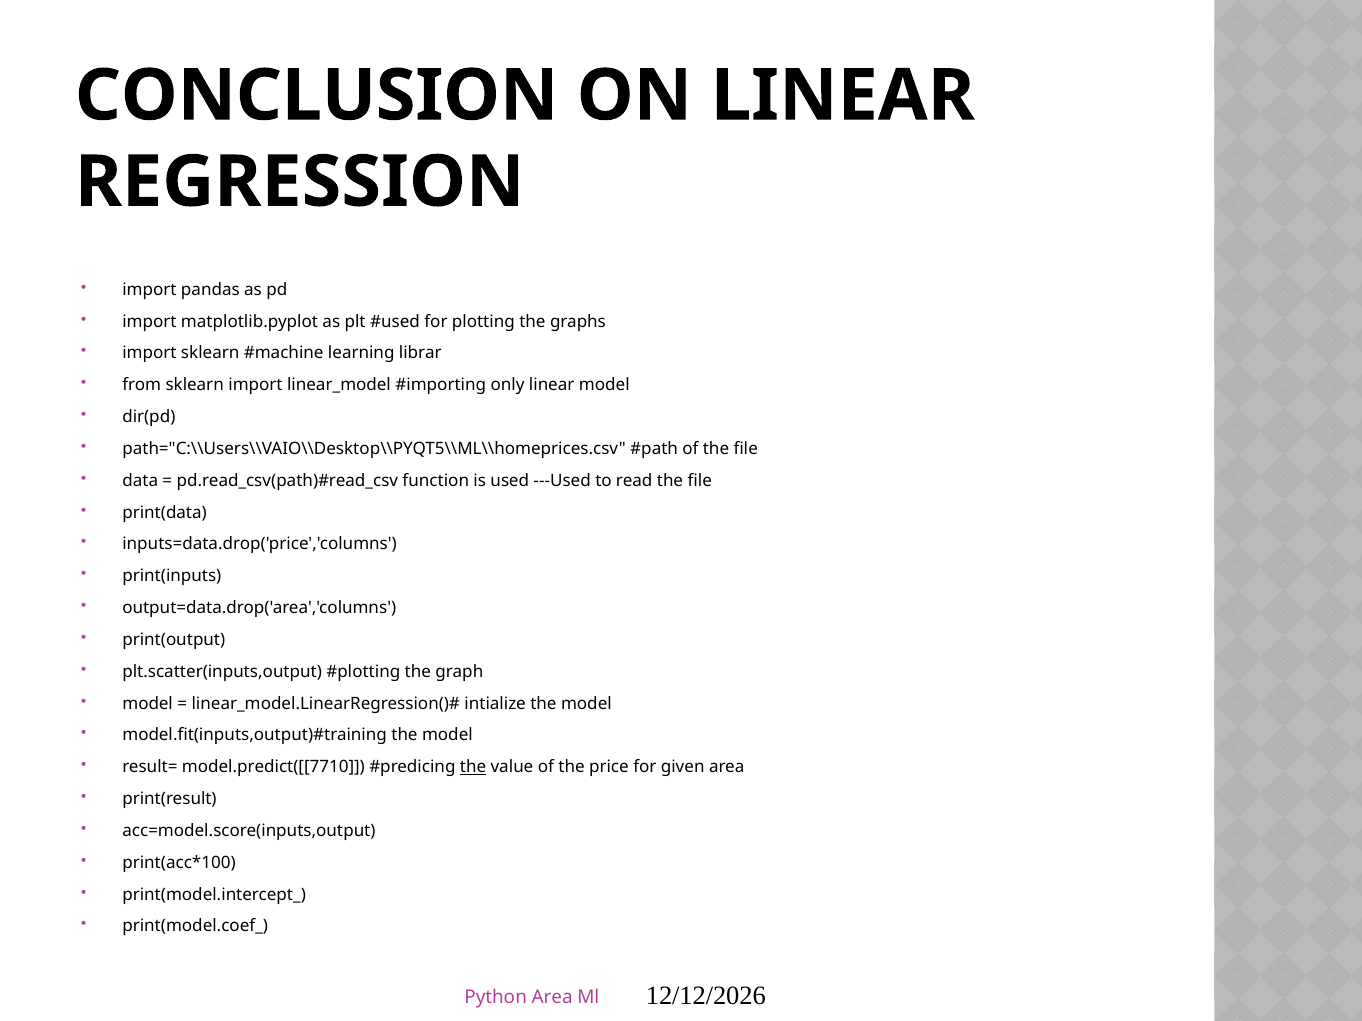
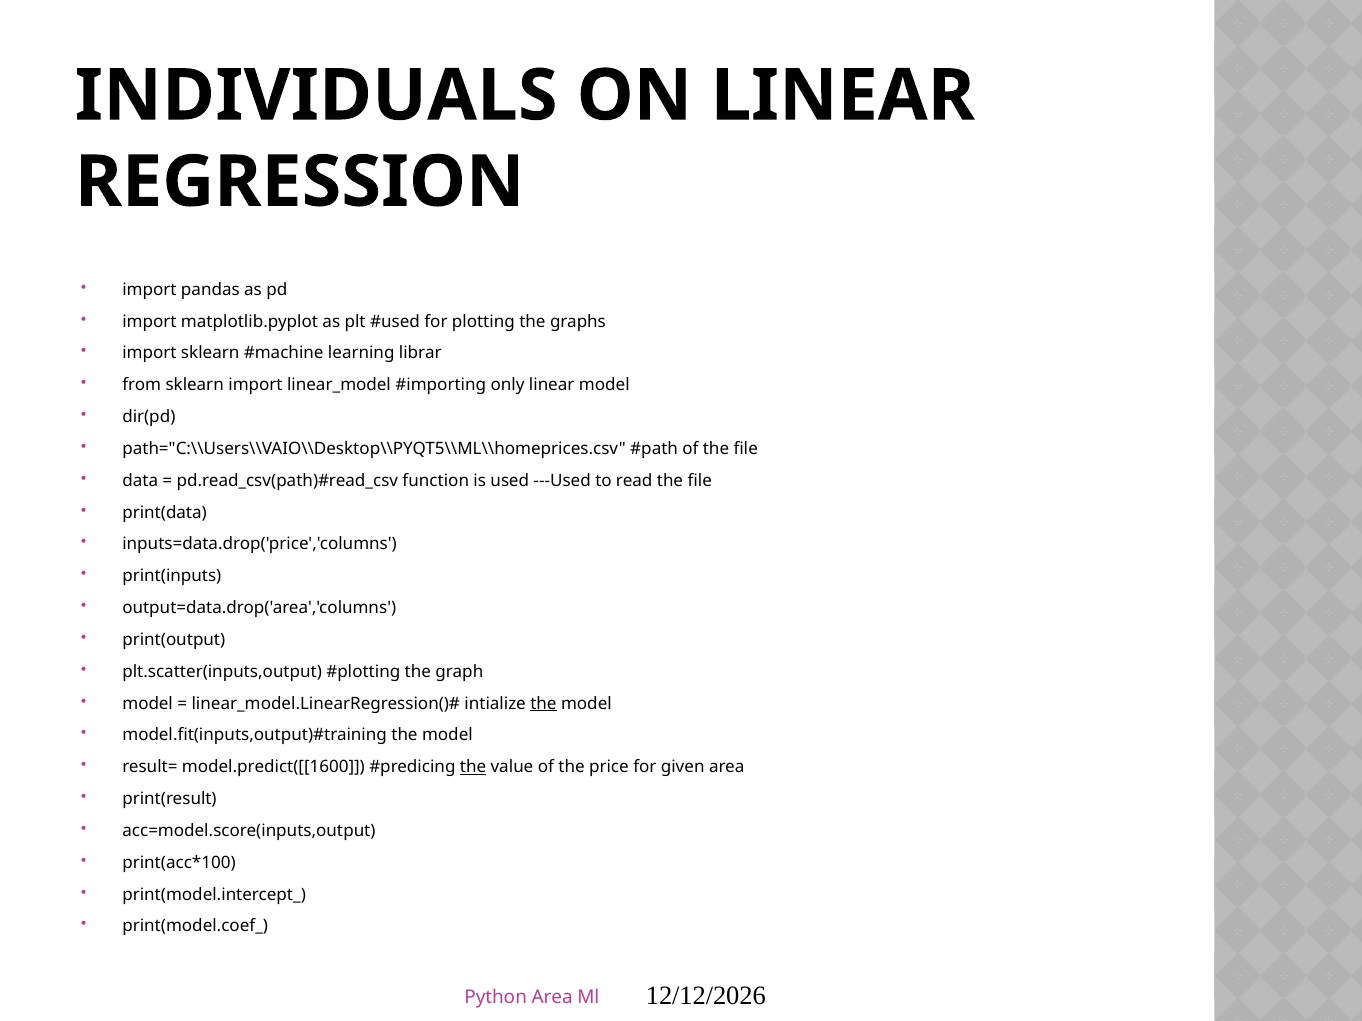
CONCLUSION: CONCLUSION -> INDIVIDUALS (316, 96)
the underline: none -> present (543, 704)
model.predict([[7710: model.predict([[7710 -> model.predict([[1600 (273, 767)
